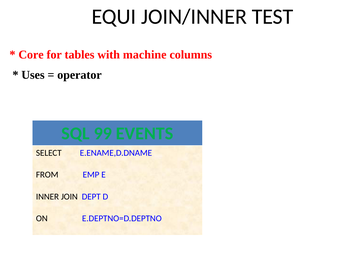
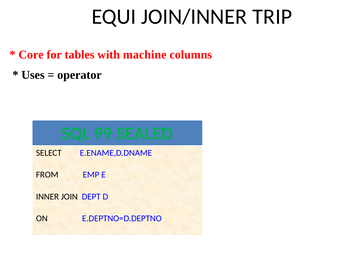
TEST: TEST -> TRIP (272, 16)
EVENTS: EVENTS -> SEALED (145, 133)
